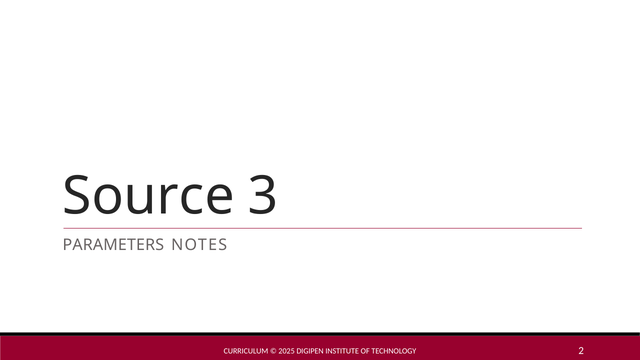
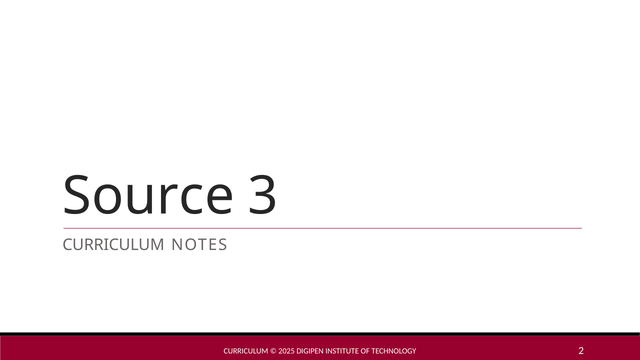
PARAMETERS: PARAMETERS -> CURRICULUM (113, 245)
